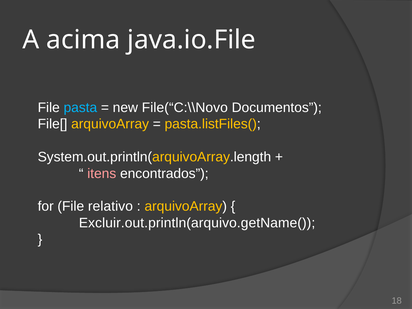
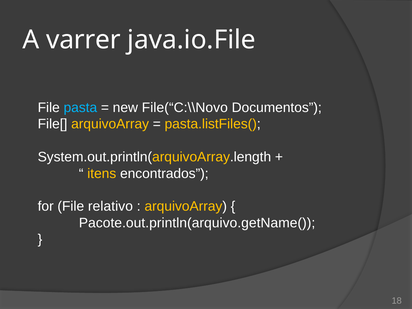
acima: acima -> varrer (83, 40)
itens colour: pink -> yellow (102, 173)
Excluir.out.println(arquivo.getName(: Excluir.out.println(arquivo.getName( -> Pacote.out.println(arquivo.getName( (197, 223)
